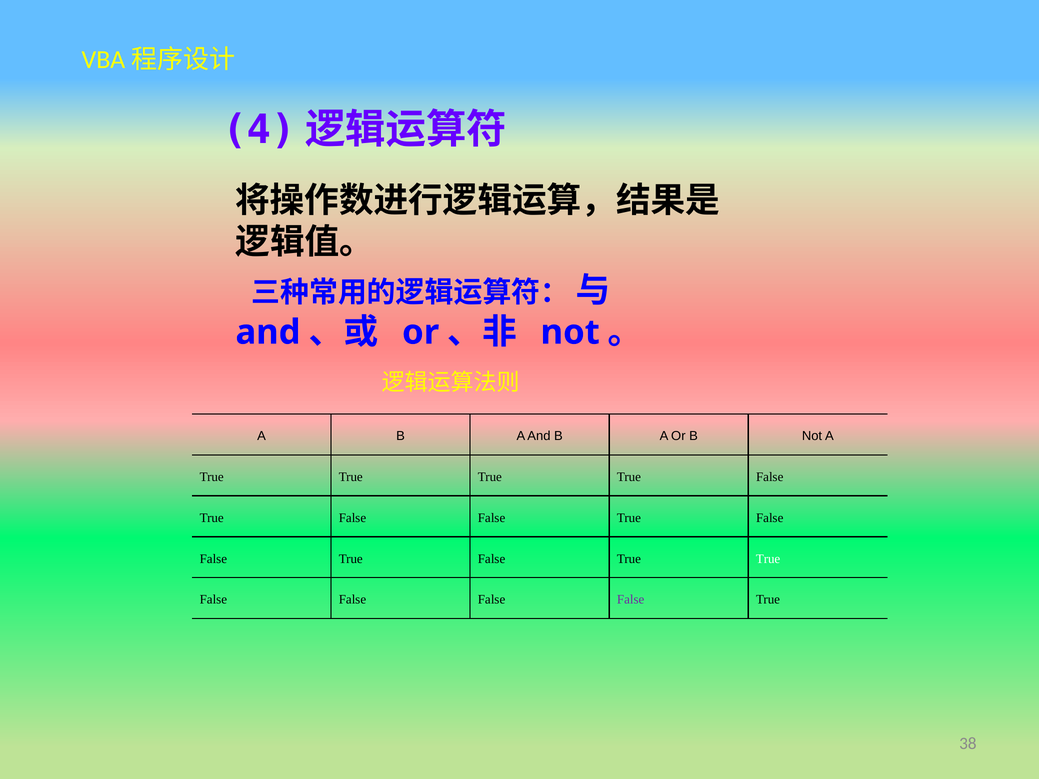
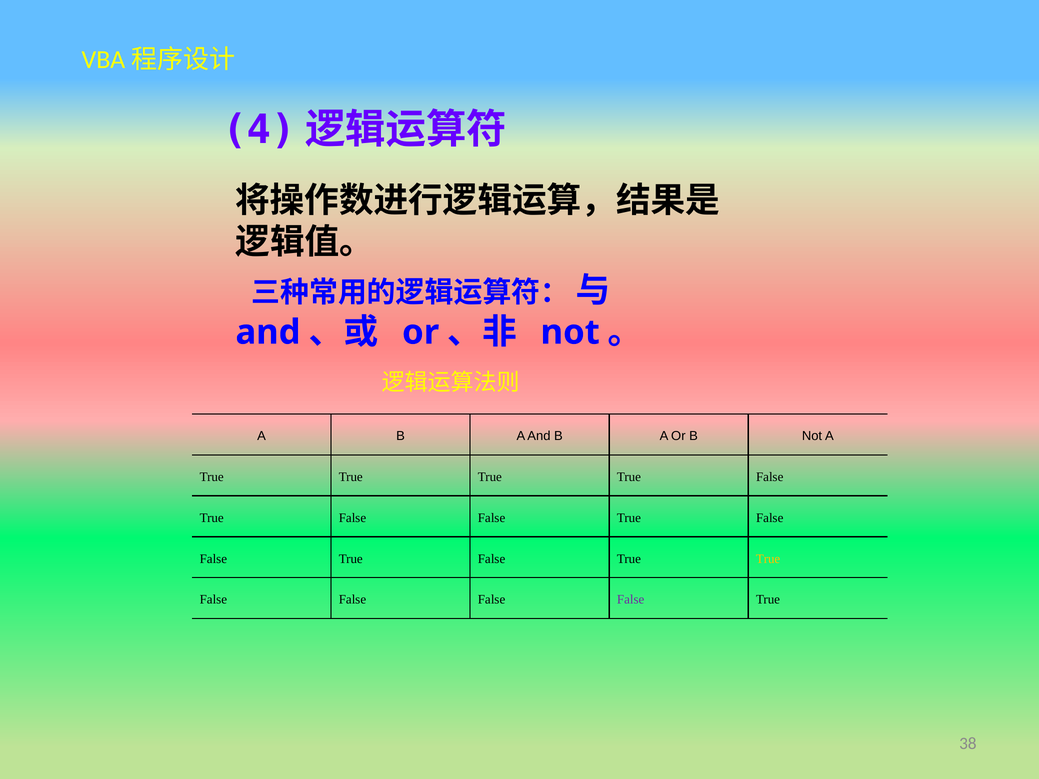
True colour: white -> yellow (768, 559)
